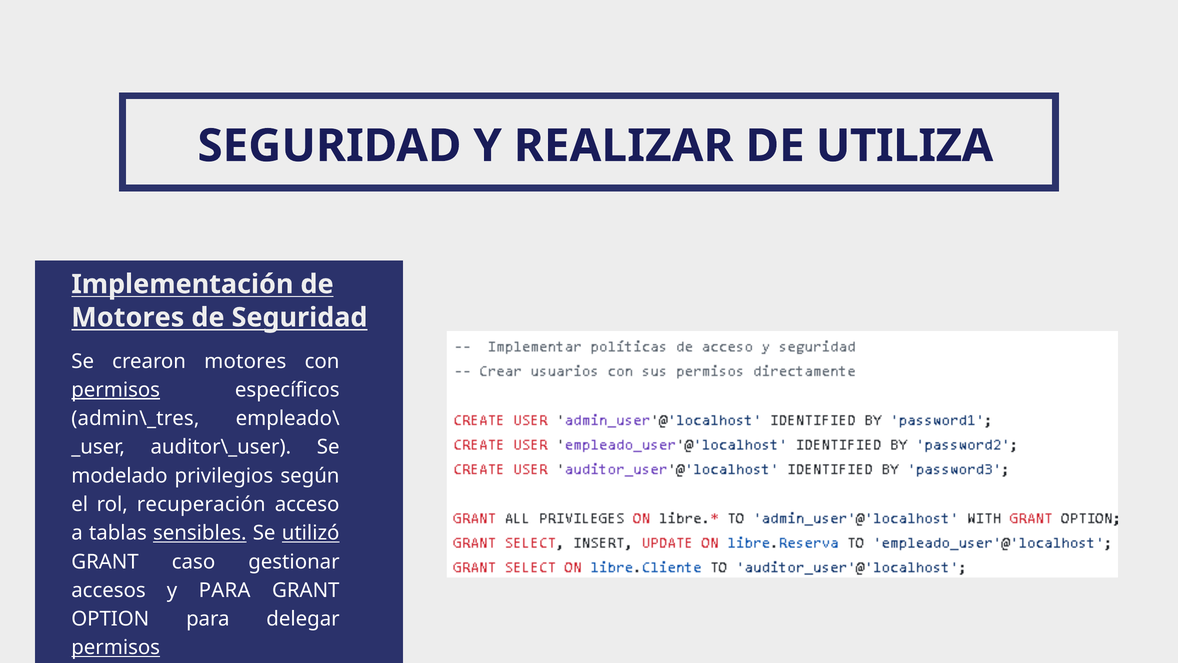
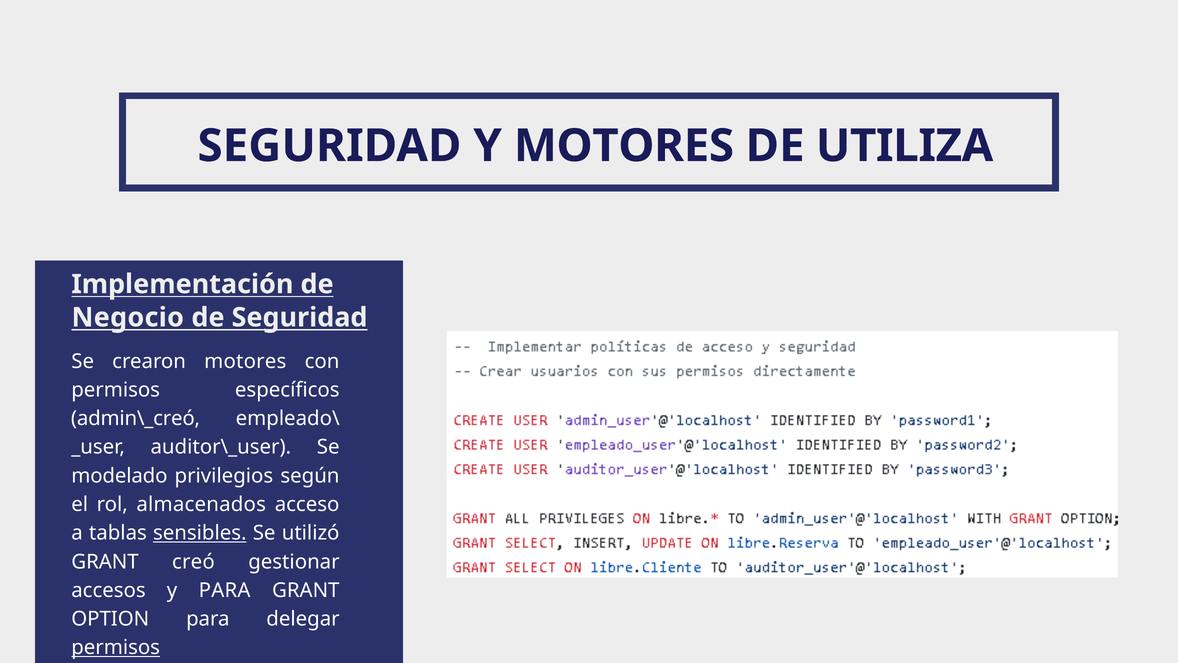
Y REALIZAR: REALIZAR -> MOTORES (624, 146)
Motores: Motores -> Negocio (128, 317)
permisos underline: present -> none (116, 390)
admin\_tres: admin\_tres -> admin\_creó (136, 418)
recuperación: recuperación -> almacenados (201, 504)
utilizó underline: present -> none (311, 533)
caso: caso -> creó (193, 561)
